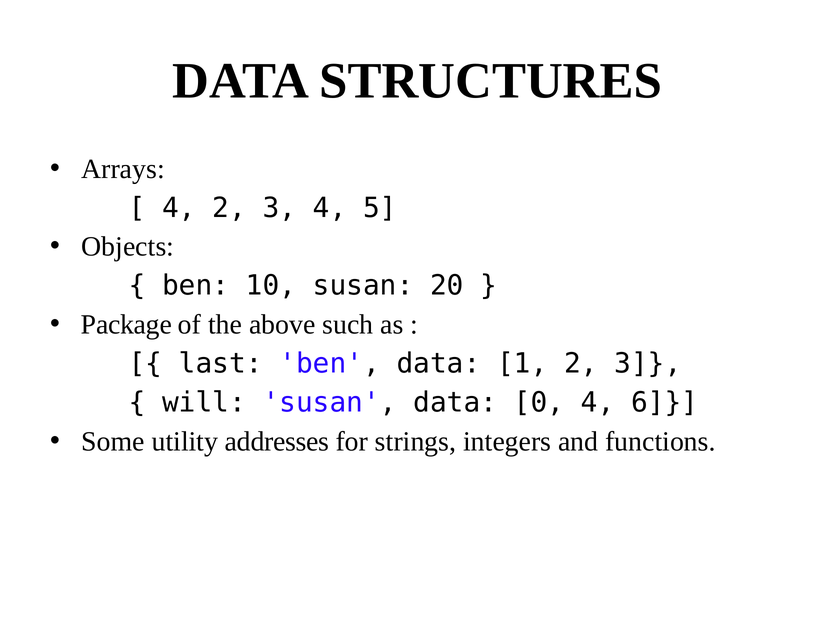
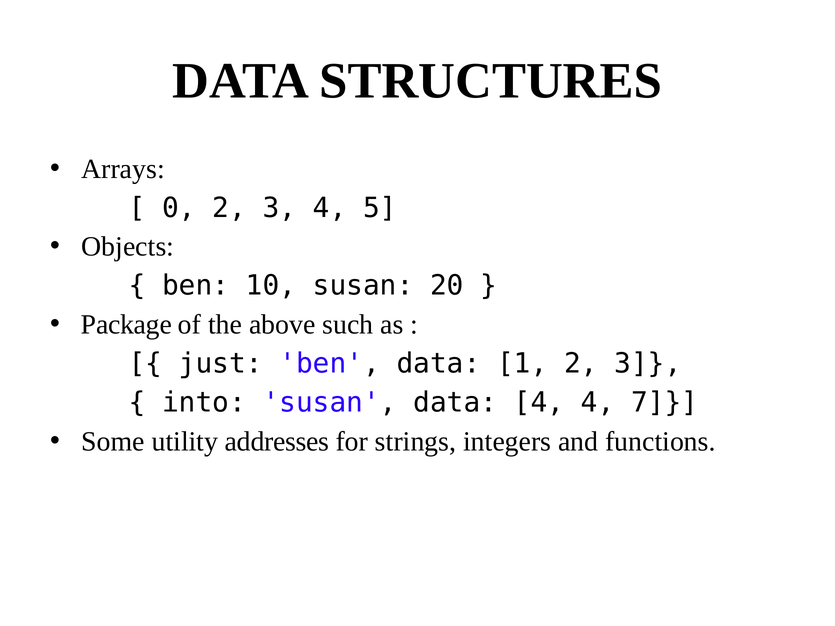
4: 4 -> 0 (179, 208)
last: last -> just (221, 364)
will: will -> into (204, 403)
data 0: 0 -> 4 (539, 403)
6: 6 -> 7 (665, 403)
